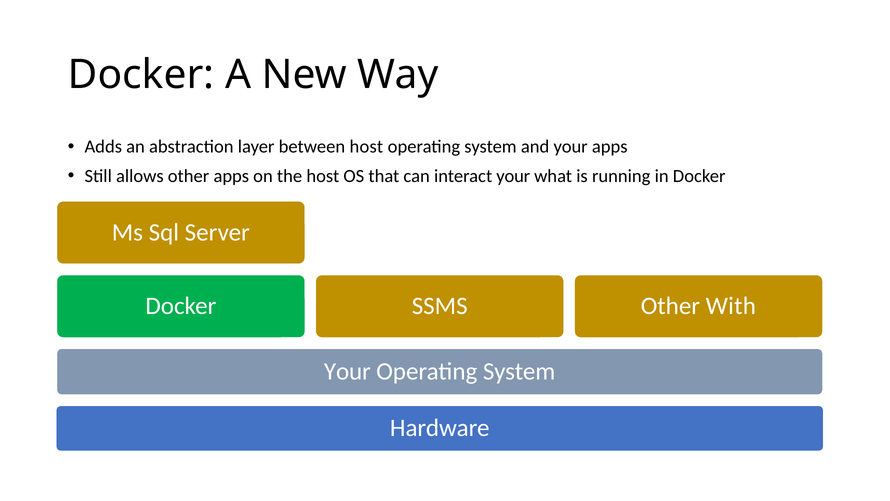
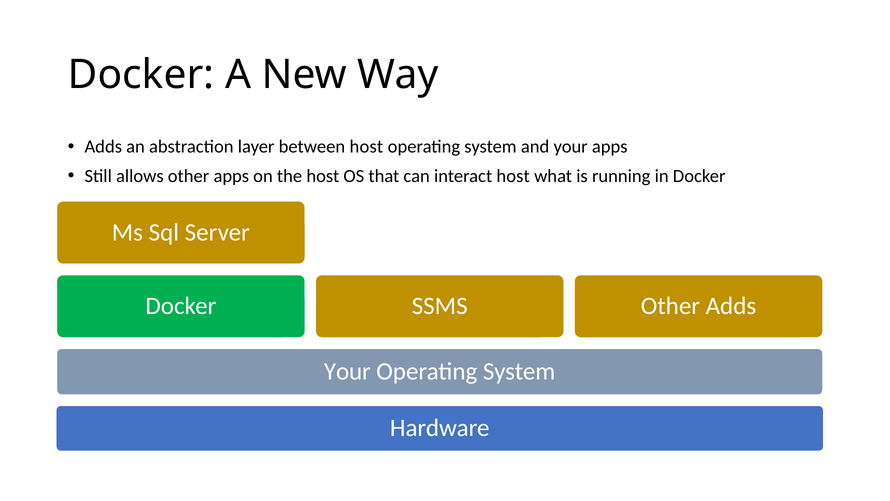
interact your: your -> host (513, 176)
Other With: With -> Adds (731, 306)
